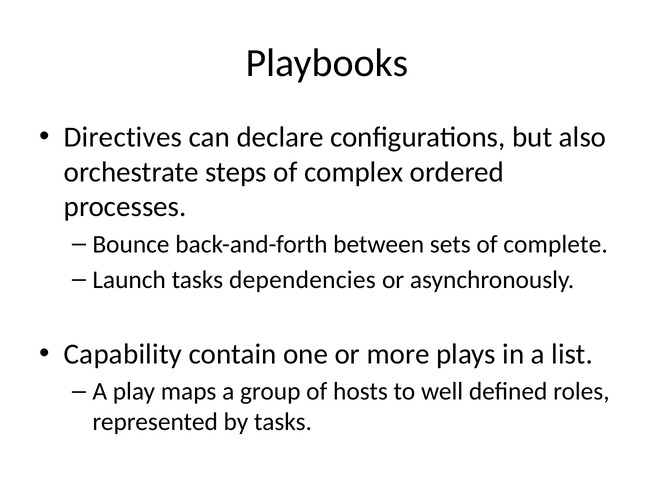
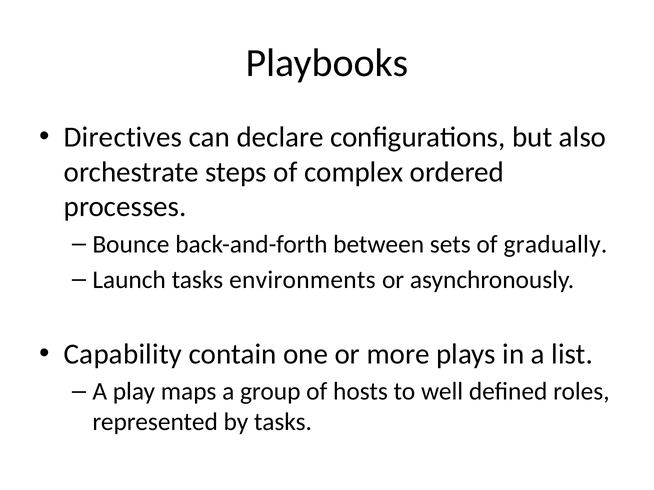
complete: complete -> gradually (555, 245)
dependencies: dependencies -> environments (302, 280)
